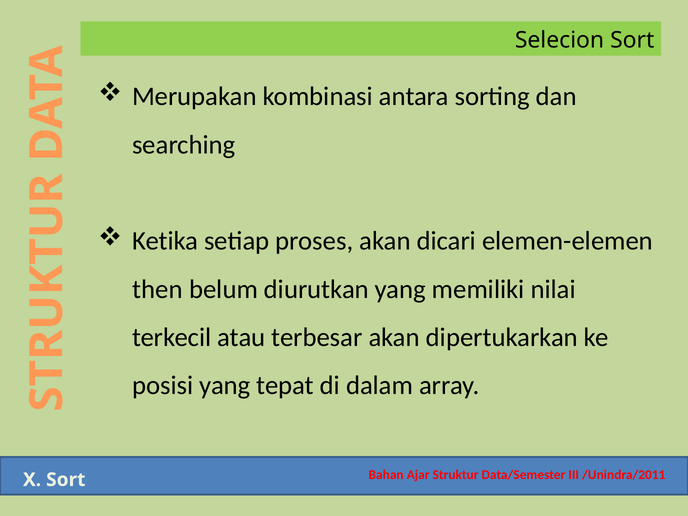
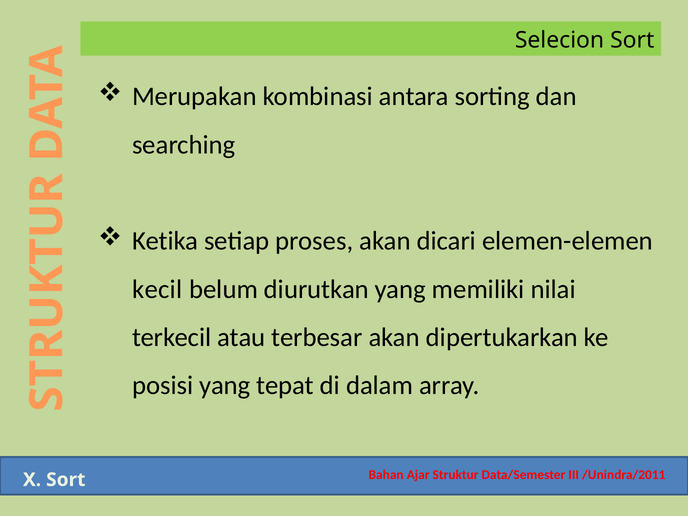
then: then -> kecil (157, 289)
